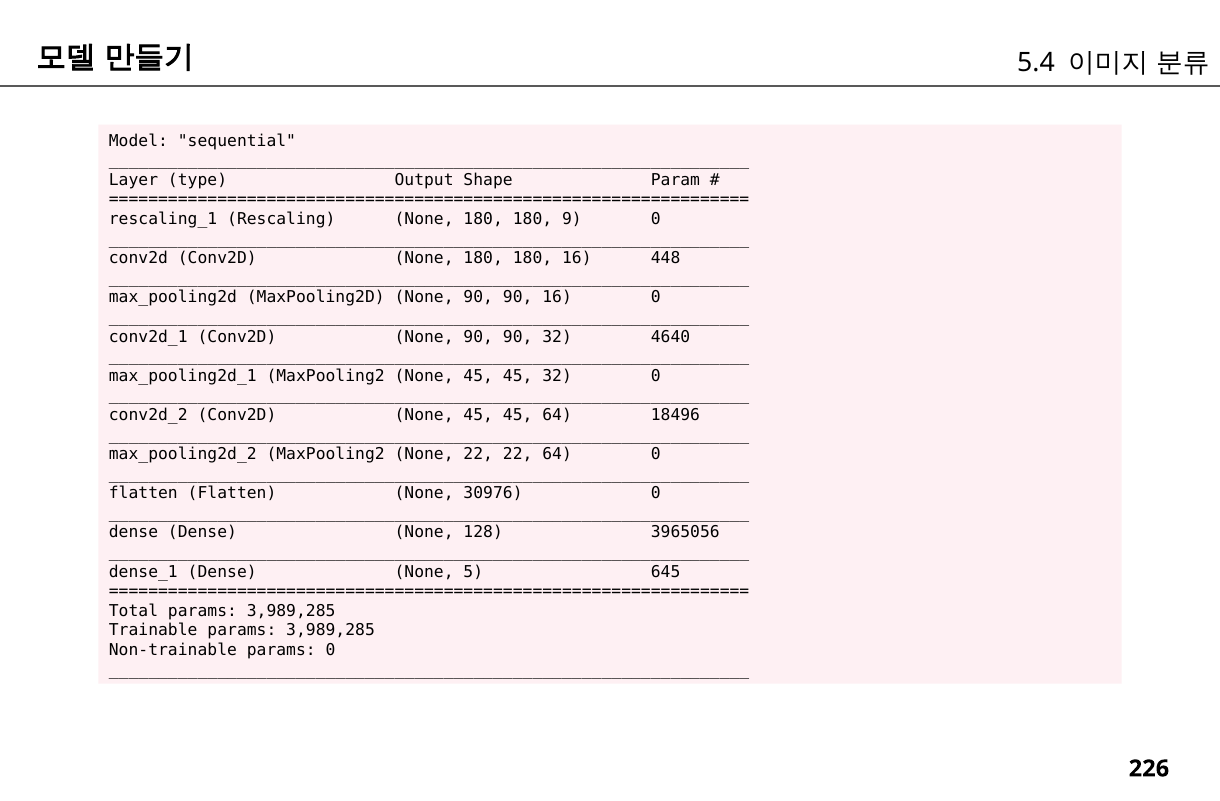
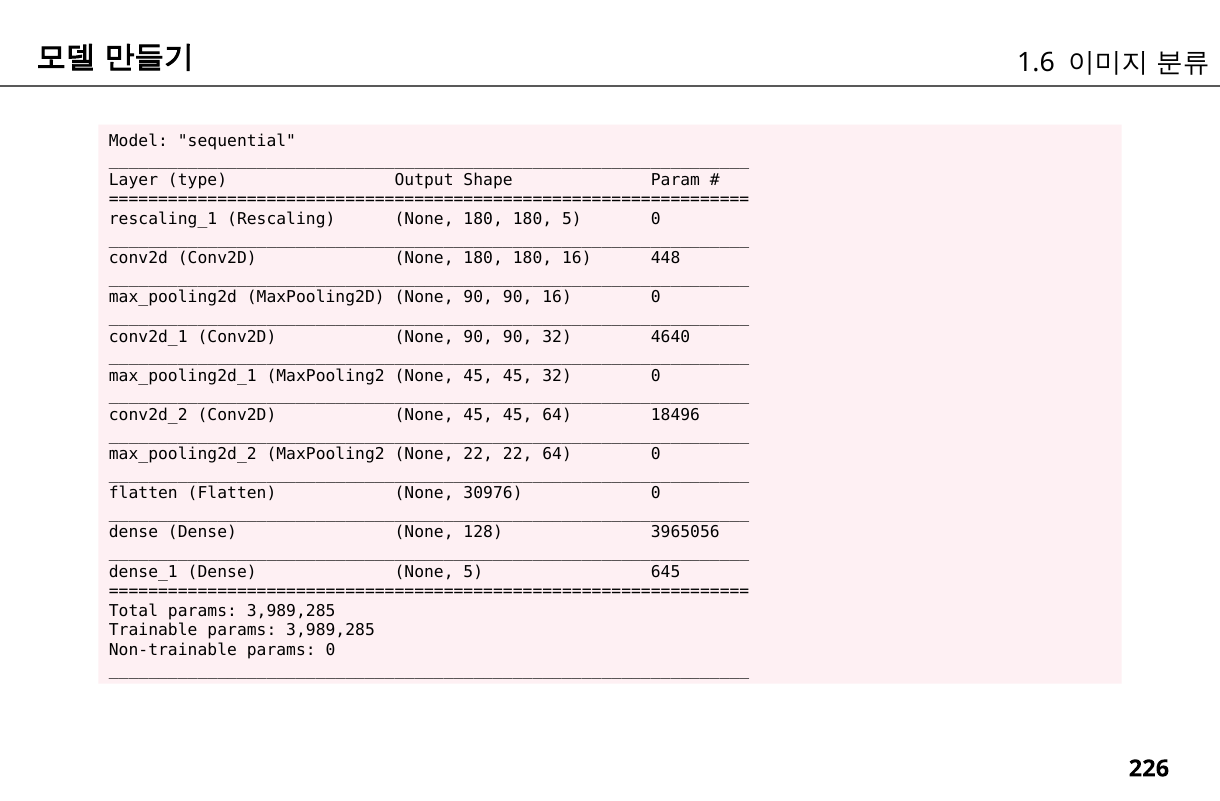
5.4: 5.4 -> 1.6 (1036, 63)
180 9: 9 -> 5 (572, 219)
